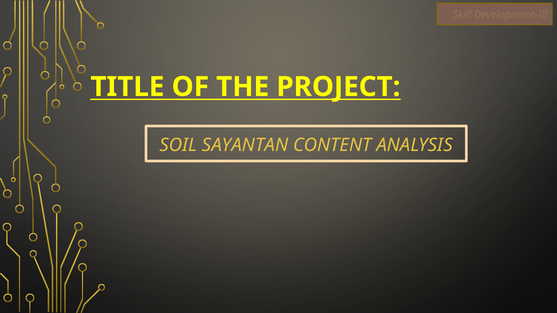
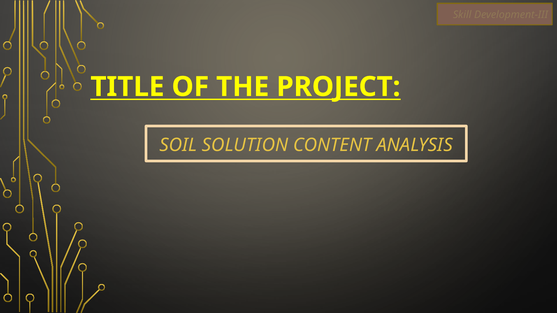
SAYANTAN: SAYANTAN -> SOLUTION (245, 145)
